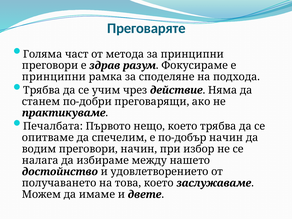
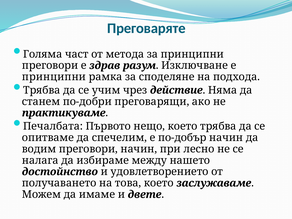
Фокусираме: Фокусираме -> Изключване (195, 66)
избор: избор -> лесно (199, 149)
